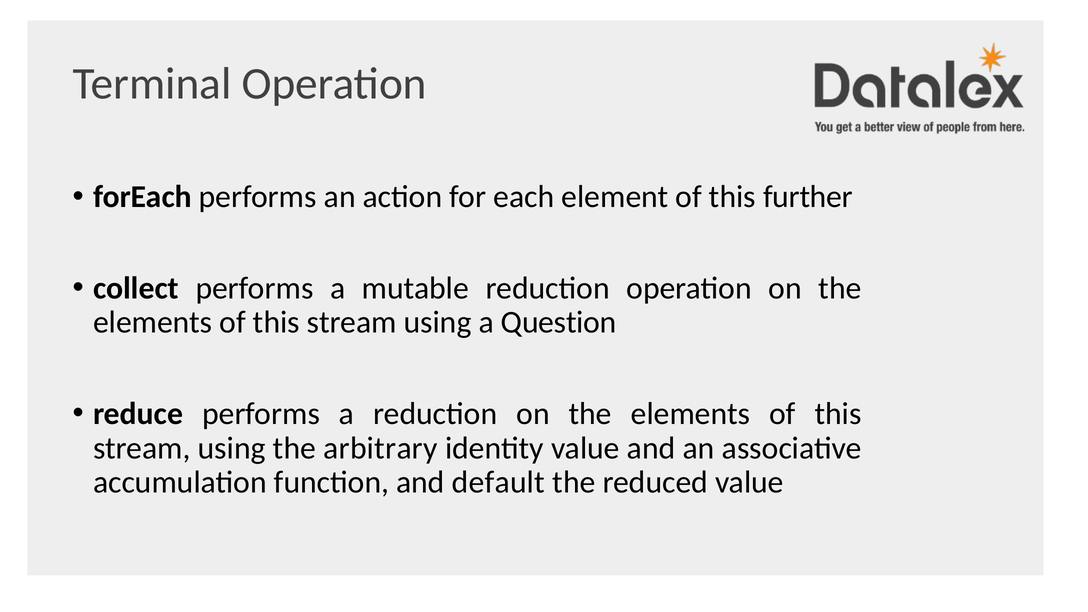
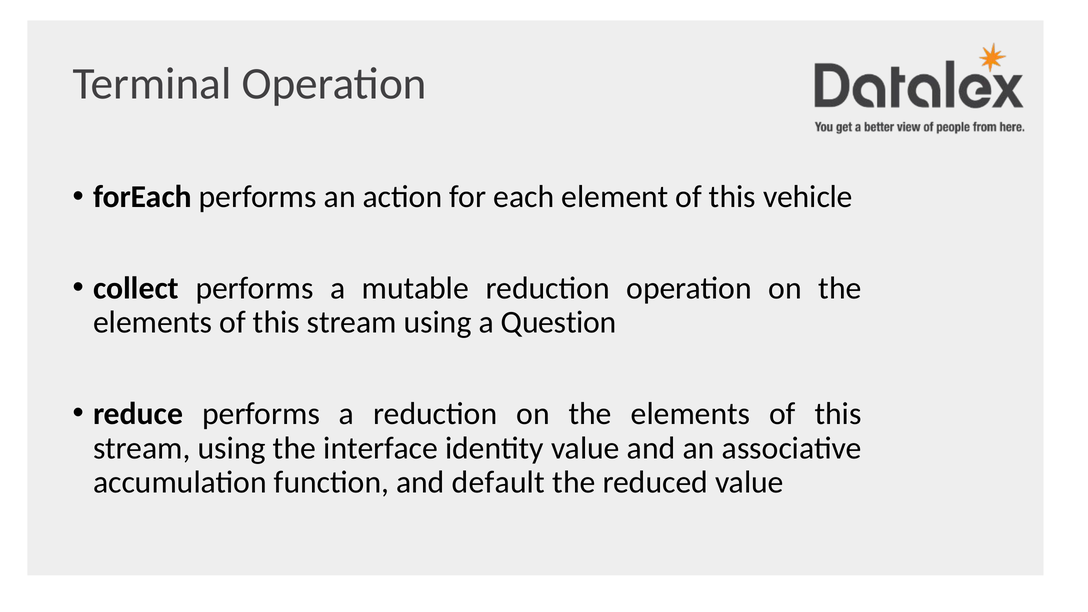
further: further -> vehicle (808, 197)
arbitrary: arbitrary -> interface (381, 448)
